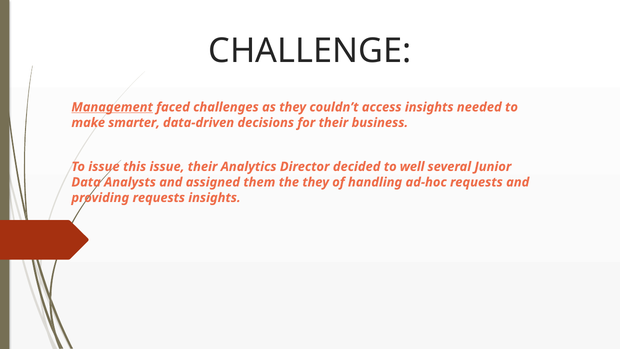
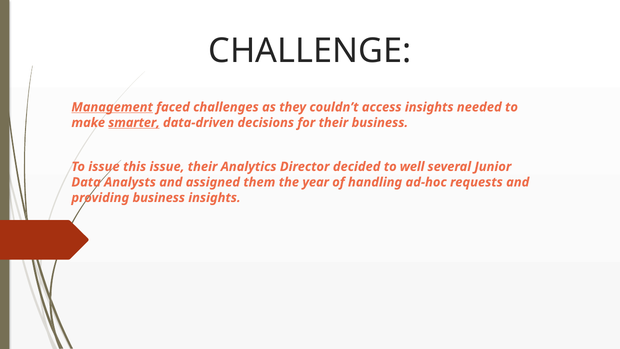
smarter underline: none -> present (134, 123)
the they: they -> year (316, 182)
providing requests: requests -> business (159, 198)
